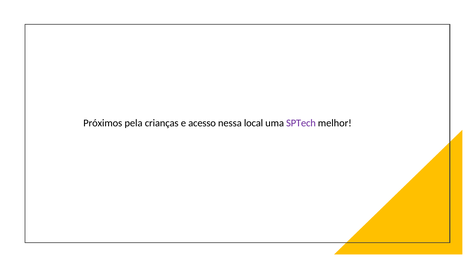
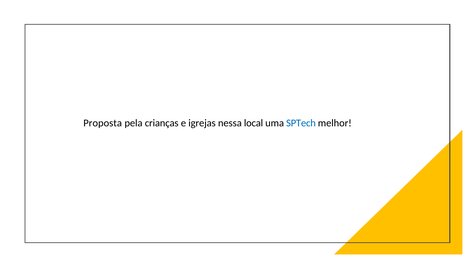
Próximos: Próximos -> Proposta (103, 123)
acesso: acesso -> igrejas (202, 123)
SPTech colour: purple -> blue (301, 123)
